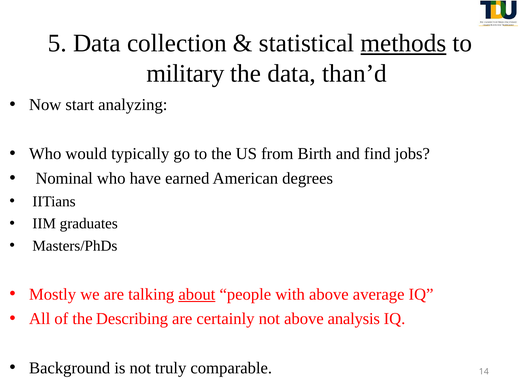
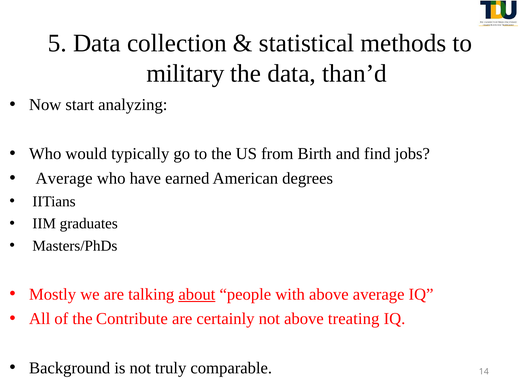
methods underline: present -> none (403, 43)
Nominal: Nominal -> Average (64, 178)
Describing: Describing -> Contribute (132, 319)
analysis: analysis -> treating (354, 319)
